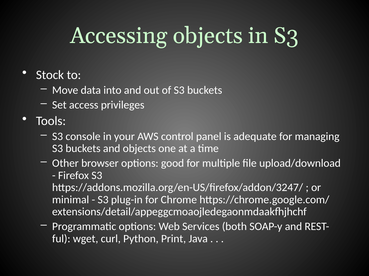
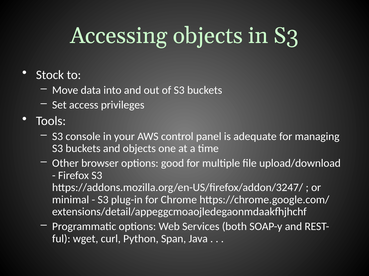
Print: Print -> Span (174, 239)
